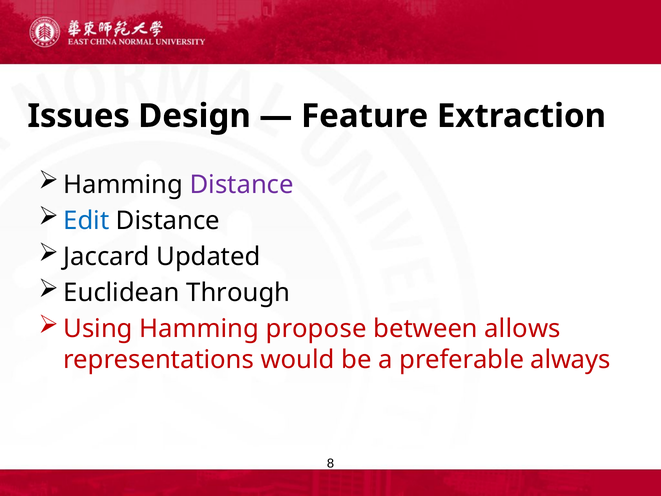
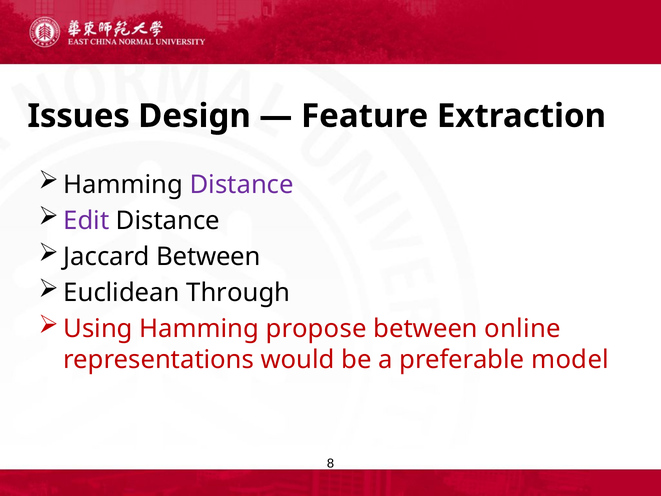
Edit colour: blue -> purple (86, 221)
Jaccard Updated: Updated -> Between (208, 257)
allows: allows -> online (523, 329)
always: always -> model (570, 359)
